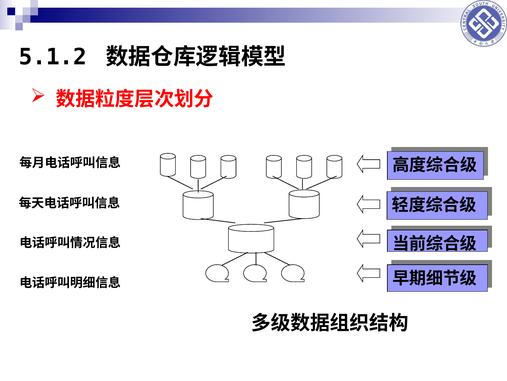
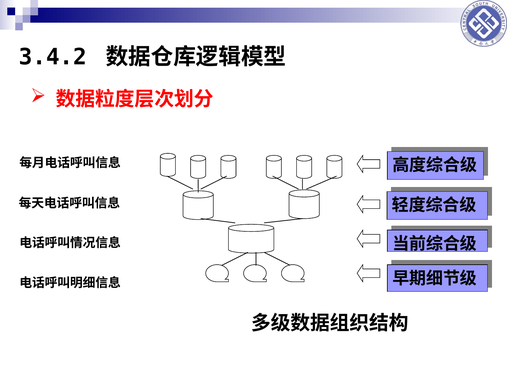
5.1.2: 5.1.2 -> 3.4.2 (53, 57)
